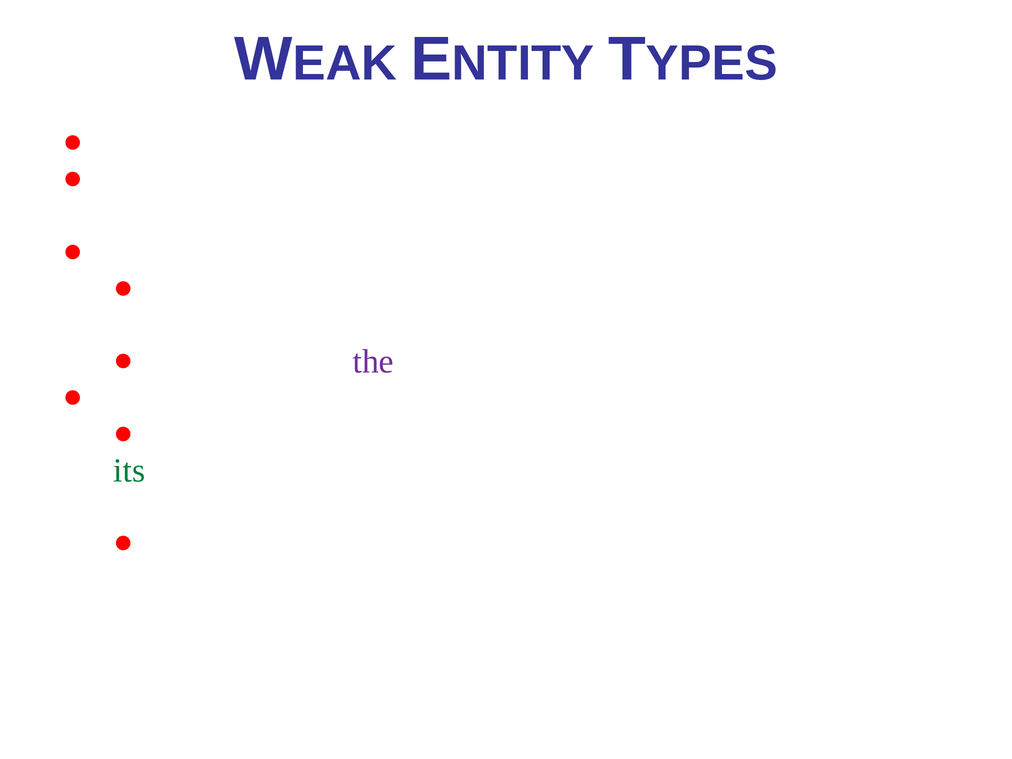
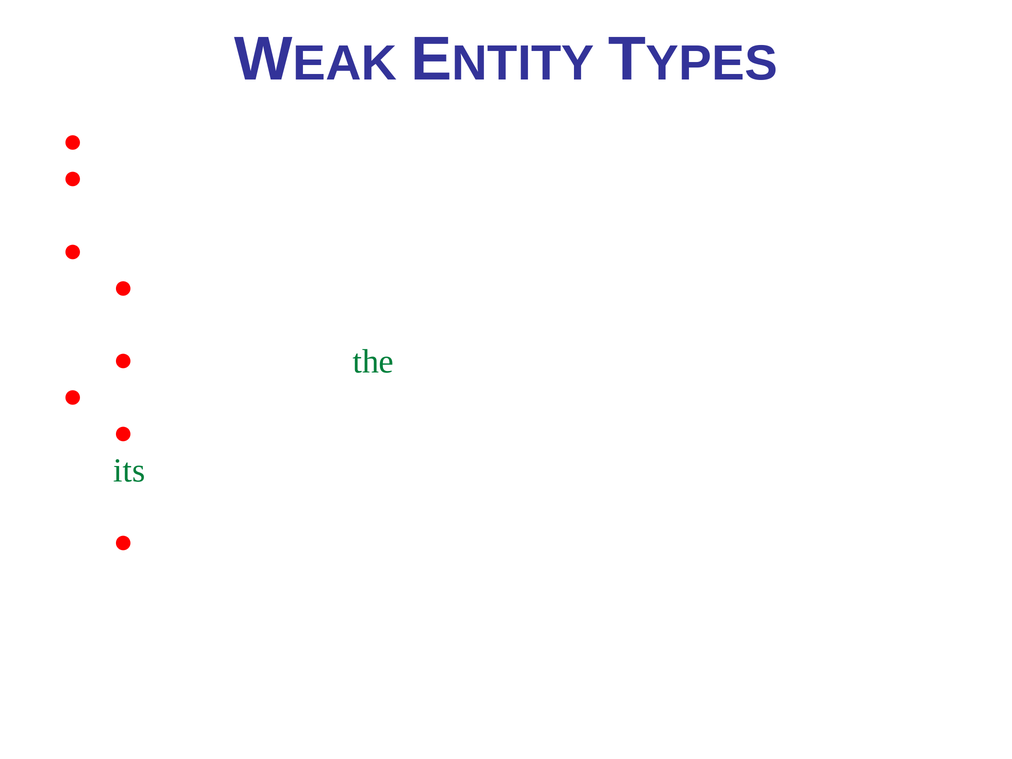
the colour: purple -> green (373, 361)
